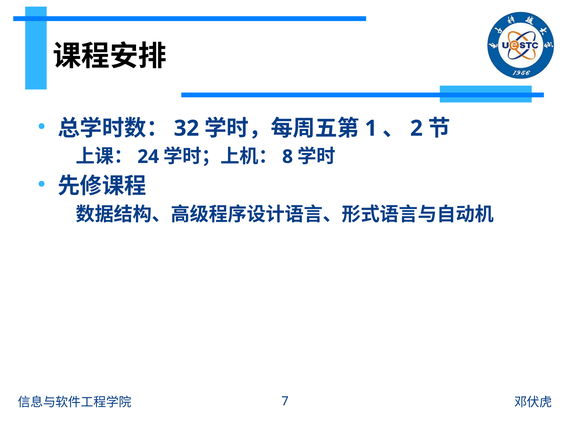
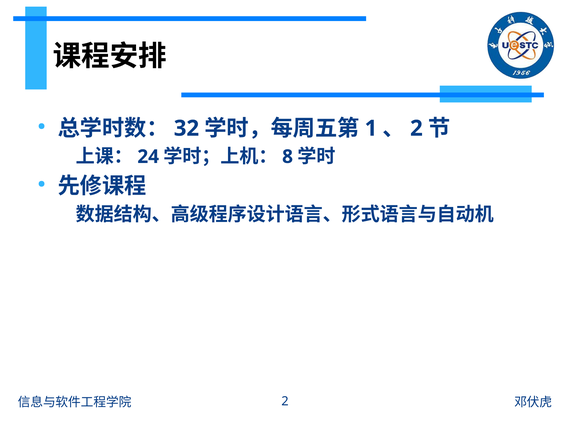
7: 7 -> 2 (285, 401)
